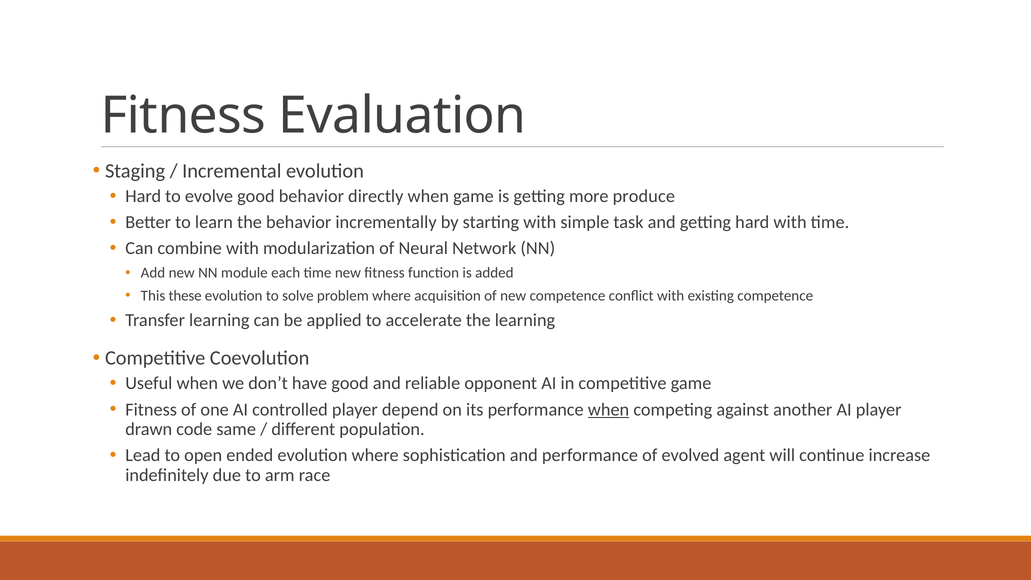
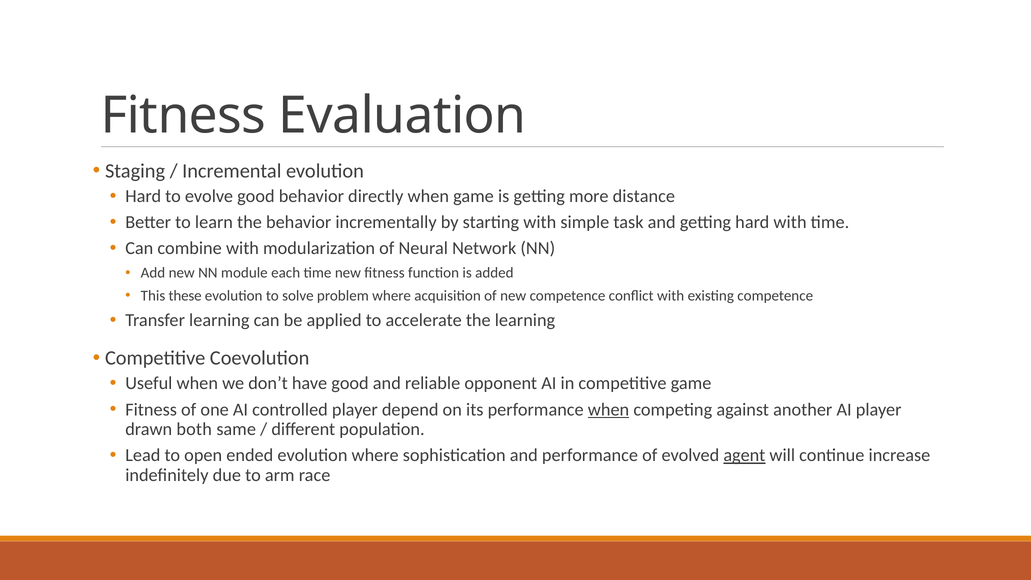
produce: produce -> distance (644, 196)
code: code -> both (194, 429)
agent underline: none -> present (744, 455)
